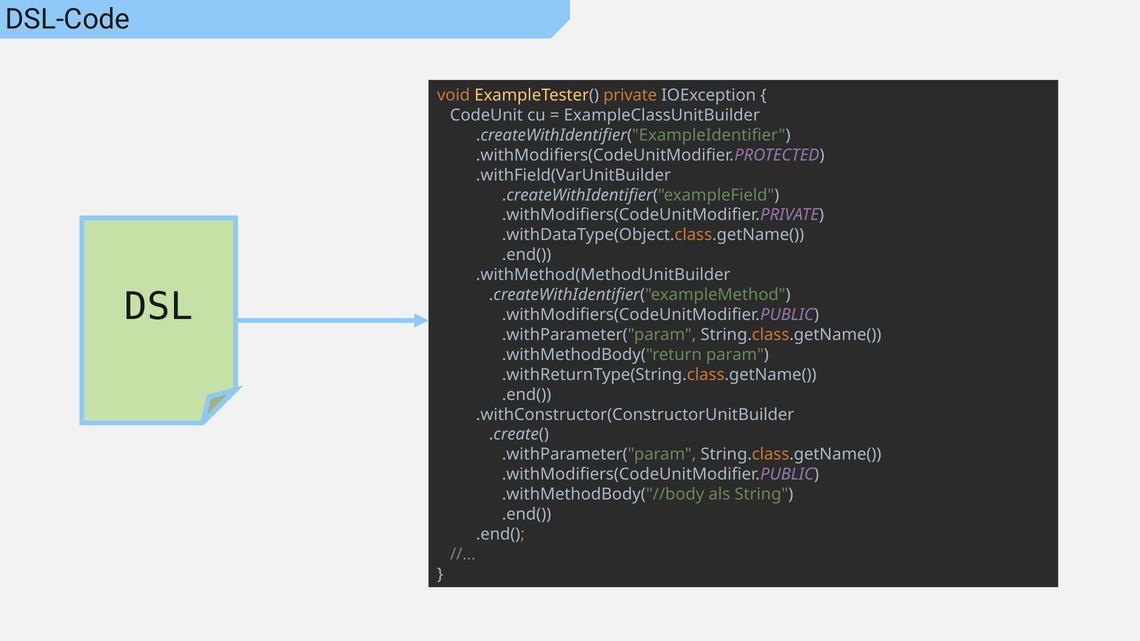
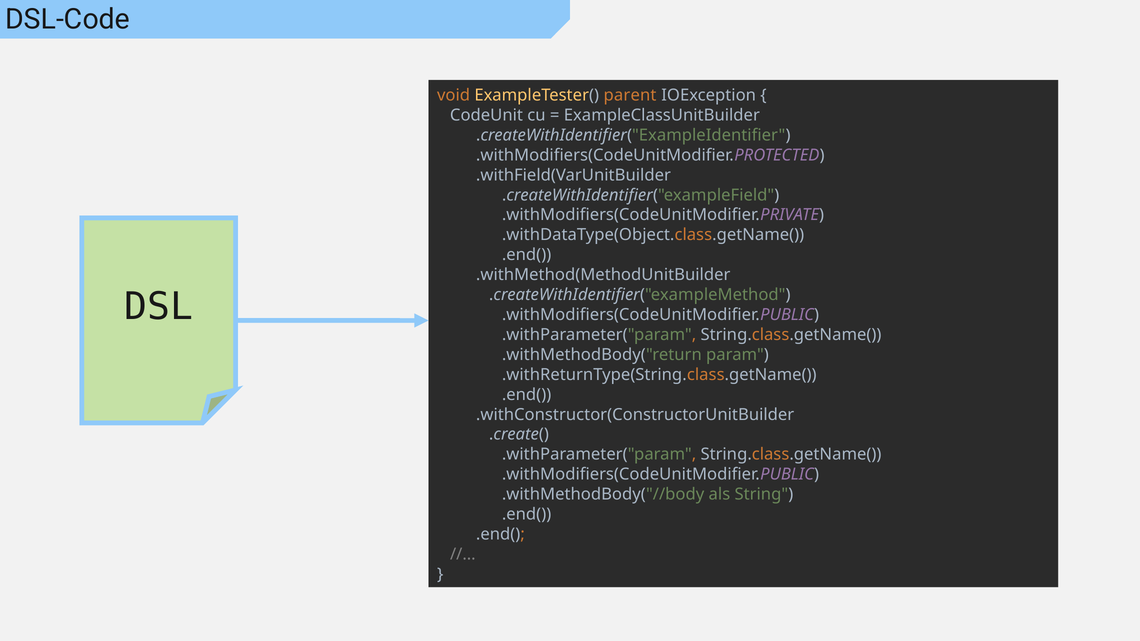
private: private -> parent (630, 95)
